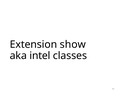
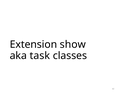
intel: intel -> task (40, 56)
